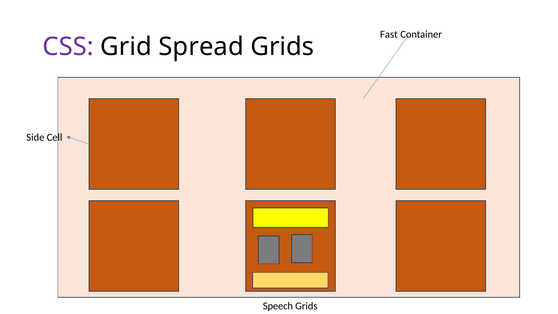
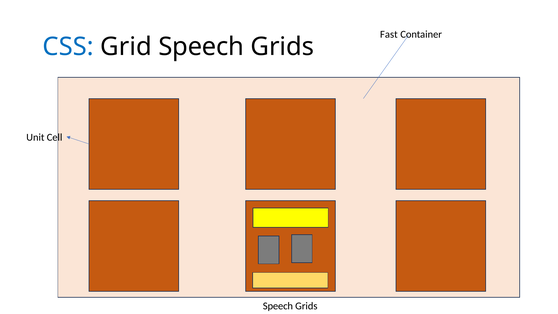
CSS colour: purple -> blue (68, 47)
Grid Spread: Spread -> Speech (201, 47)
Side: Side -> Unit (35, 137)
